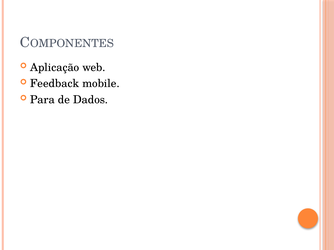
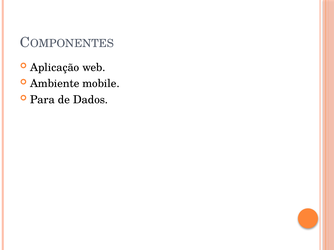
Feedback: Feedback -> Ambiente (55, 84)
